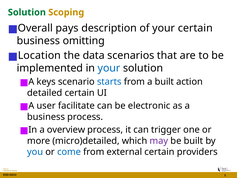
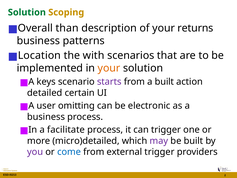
pays: pays -> than (67, 28)
your certain: certain -> returns (195, 28)
omitting: omitting -> patterns (84, 41)
data: data -> with (94, 55)
your colour: blue -> orange (109, 68)
starts colour: blue -> purple (109, 82)
facilitate: facilitate -> omitting (76, 106)
overview: overview -> facilitate (66, 130)
you colour: blue -> purple (35, 152)
external certain: certain -> trigger (159, 152)
